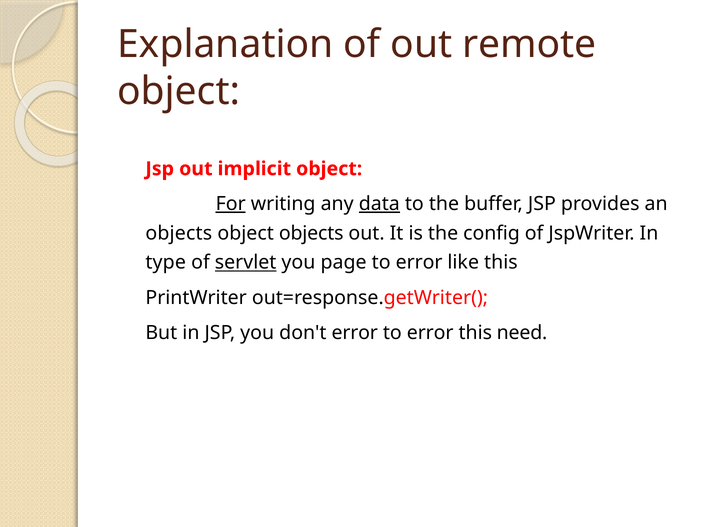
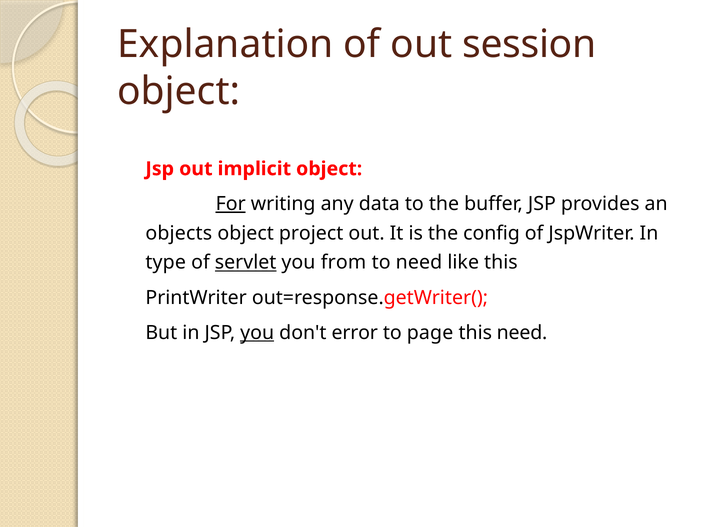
remote: remote -> session (529, 44)
data underline: present -> none (379, 204)
object objects: objects -> project (311, 233)
page: page -> from (343, 263)
error: error -> need (419, 263)
you underline: none -> present (257, 333)
error: error -> page (430, 333)
